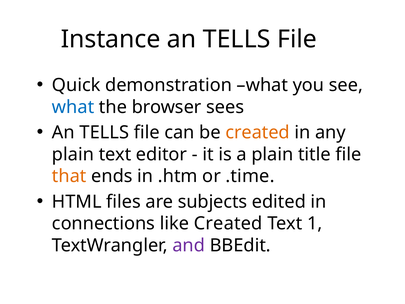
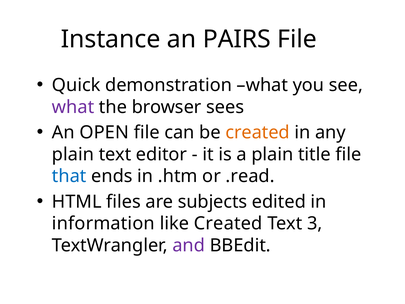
TELLS: TELLS -> PAIRS (237, 39)
what colour: blue -> purple (73, 107)
TELLS: TELLS -> OPEN (104, 132)
that colour: orange -> blue (69, 176)
.time: .time -> .read (250, 176)
connections: connections -> information (103, 223)
1: 1 -> 3 (315, 223)
